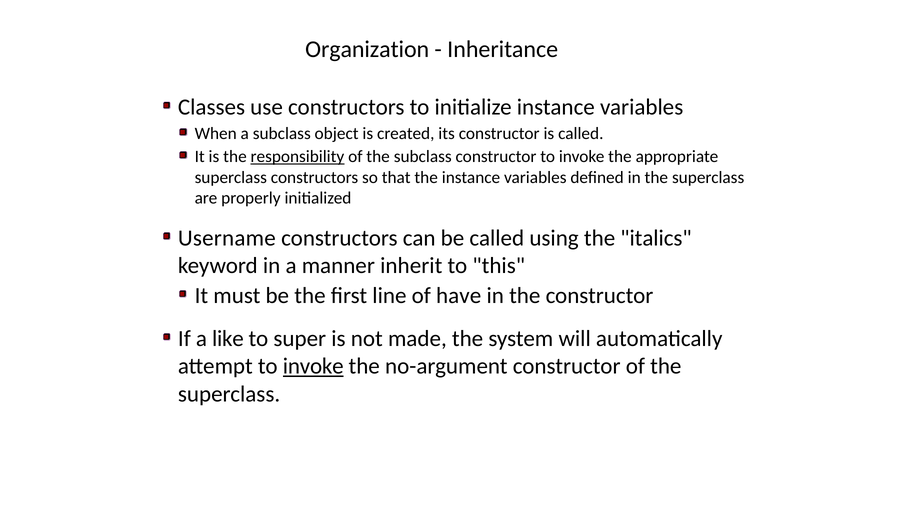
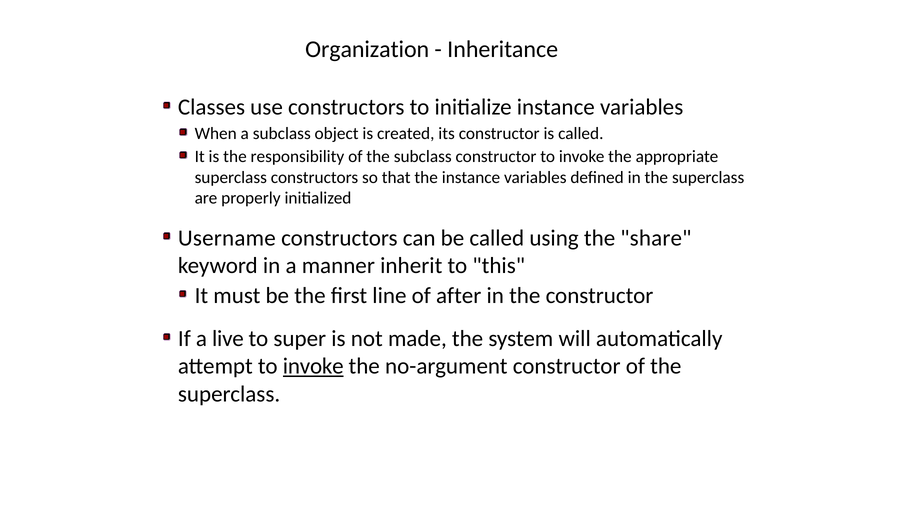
responsibility underline: present -> none (297, 156)
italics: italics -> share (656, 238)
have: have -> after (459, 295)
like: like -> live (228, 338)
